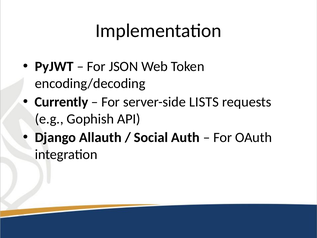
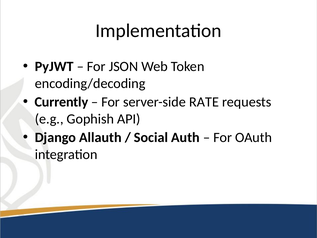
LISTS: LISTS -> RATE (204, 102)
